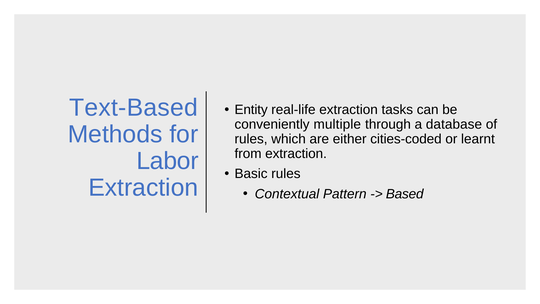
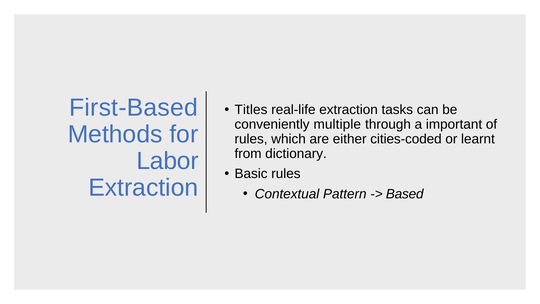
Text-Based: Text-Based -> First-Based (134, 107)
Entity: Entity -> Titles (251, 110)
database: database -> important (454, 124)
from extraction: extraction -> dictionary (296, 153)
